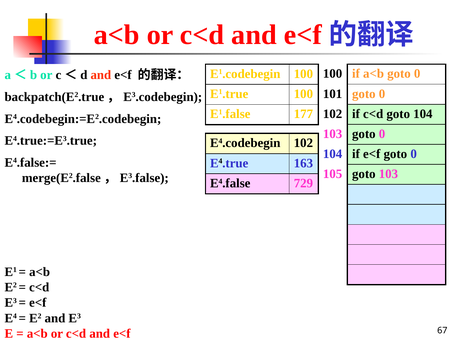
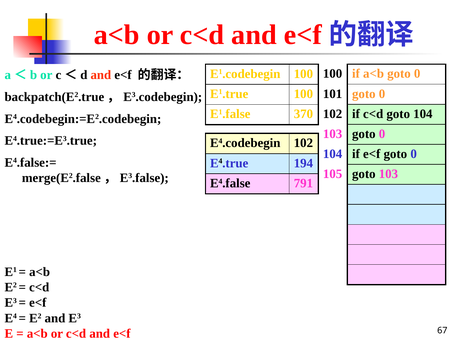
177: 177 -> 370 (303, 114)
163: 163 -> 194 (303, 163)
729: 729 -> 791 (303, 183)
